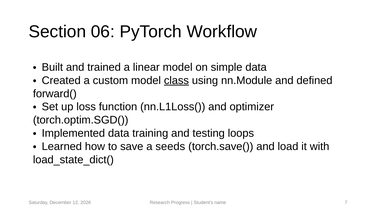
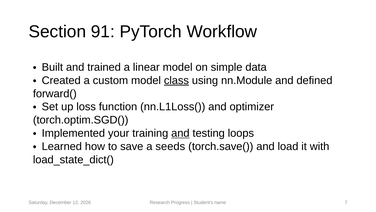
06: 06 -> 91 (103, 32)
Implemented data: data -> your (119, 133)
and underline: none -> present (180, 133)
